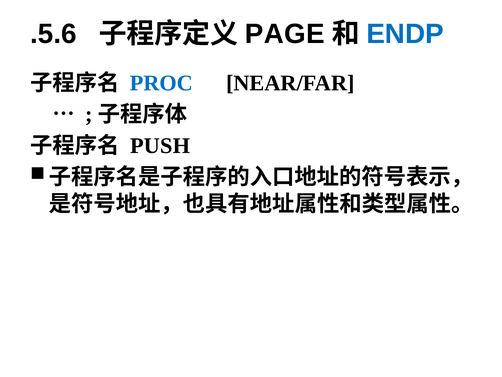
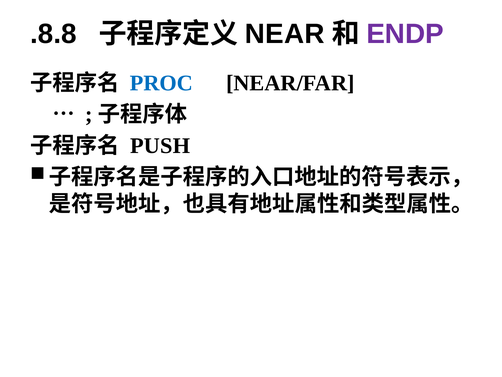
.5.6: .5.6 -> .8.8 (53, 34)
PAGE: PAGE -> NEAR (285, 34)
ENDP colour: blue -> purple (405, 34)
